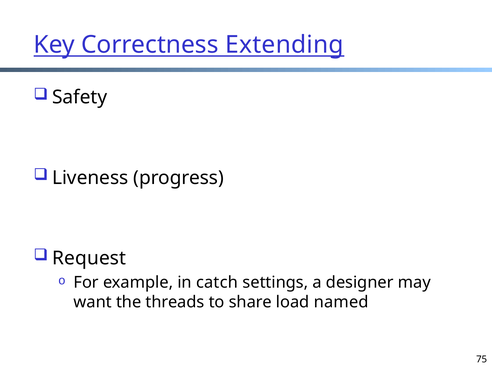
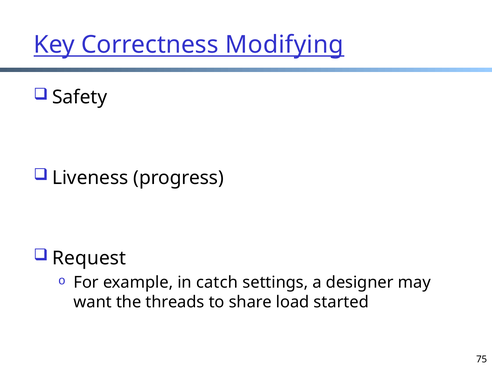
Extending: Extending -> Modifying (284, 45)
named: named -> started (341, 302)
